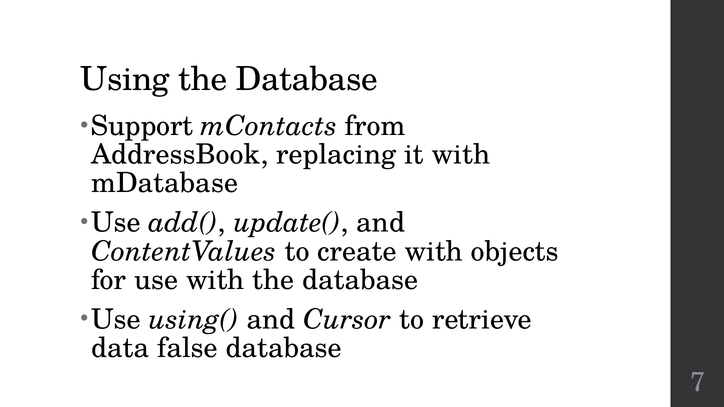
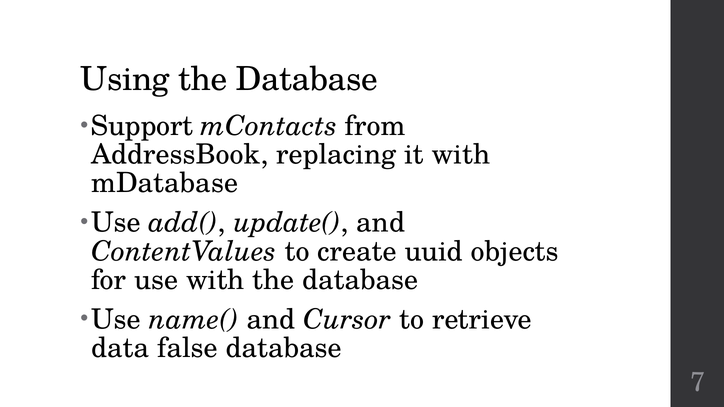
create with: with -> uuid (434, 251)
using(: using( -> name( (194, 320)
